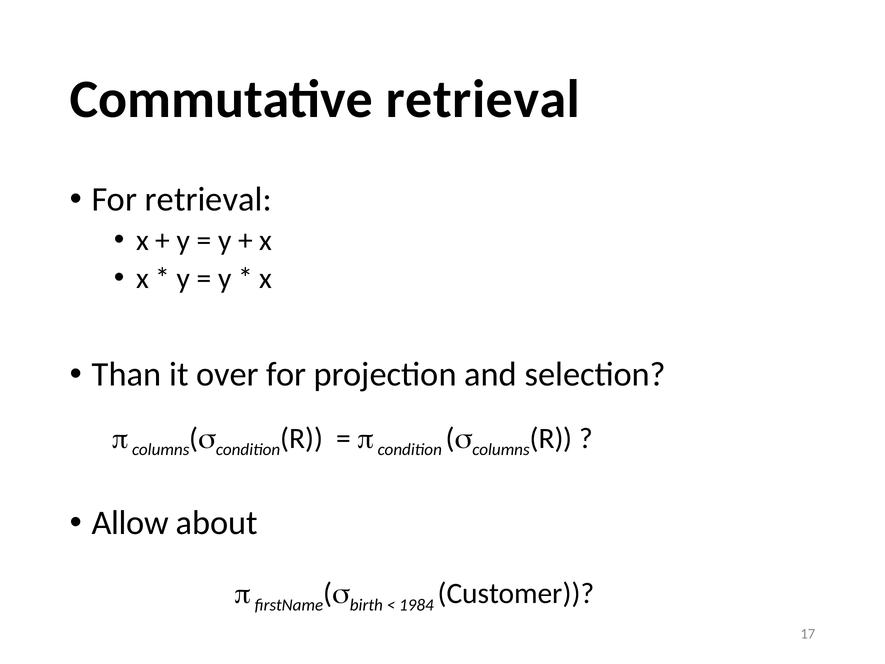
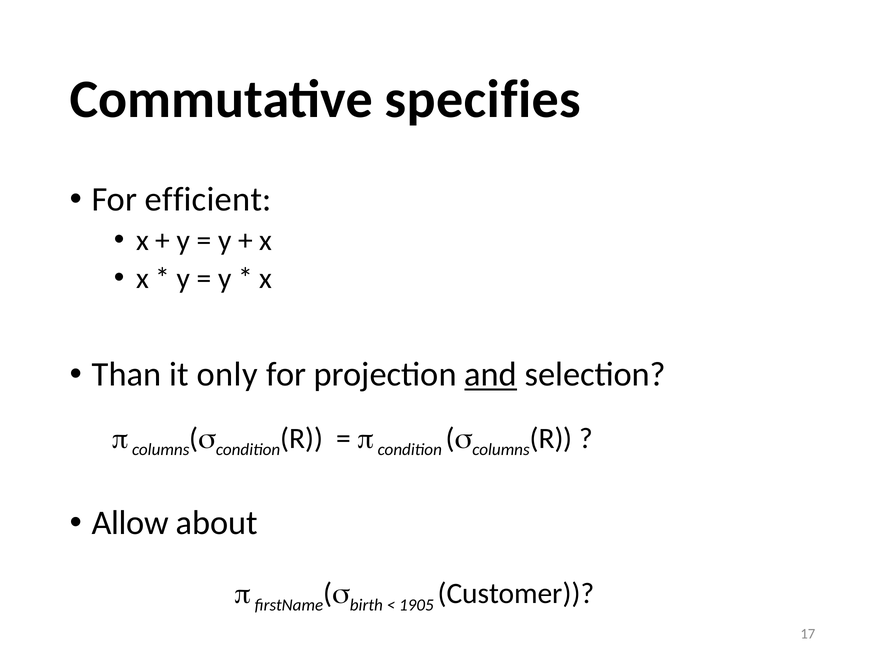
Commutative retrieval: retrieval -> specifies (483, 99)
For retrieval: retrieval -> efficient (208, 200)
over: over -> only (227, 374)
and underline: none -> present (491, 374)
1984: 1984 -> 1905 (416, 605)
